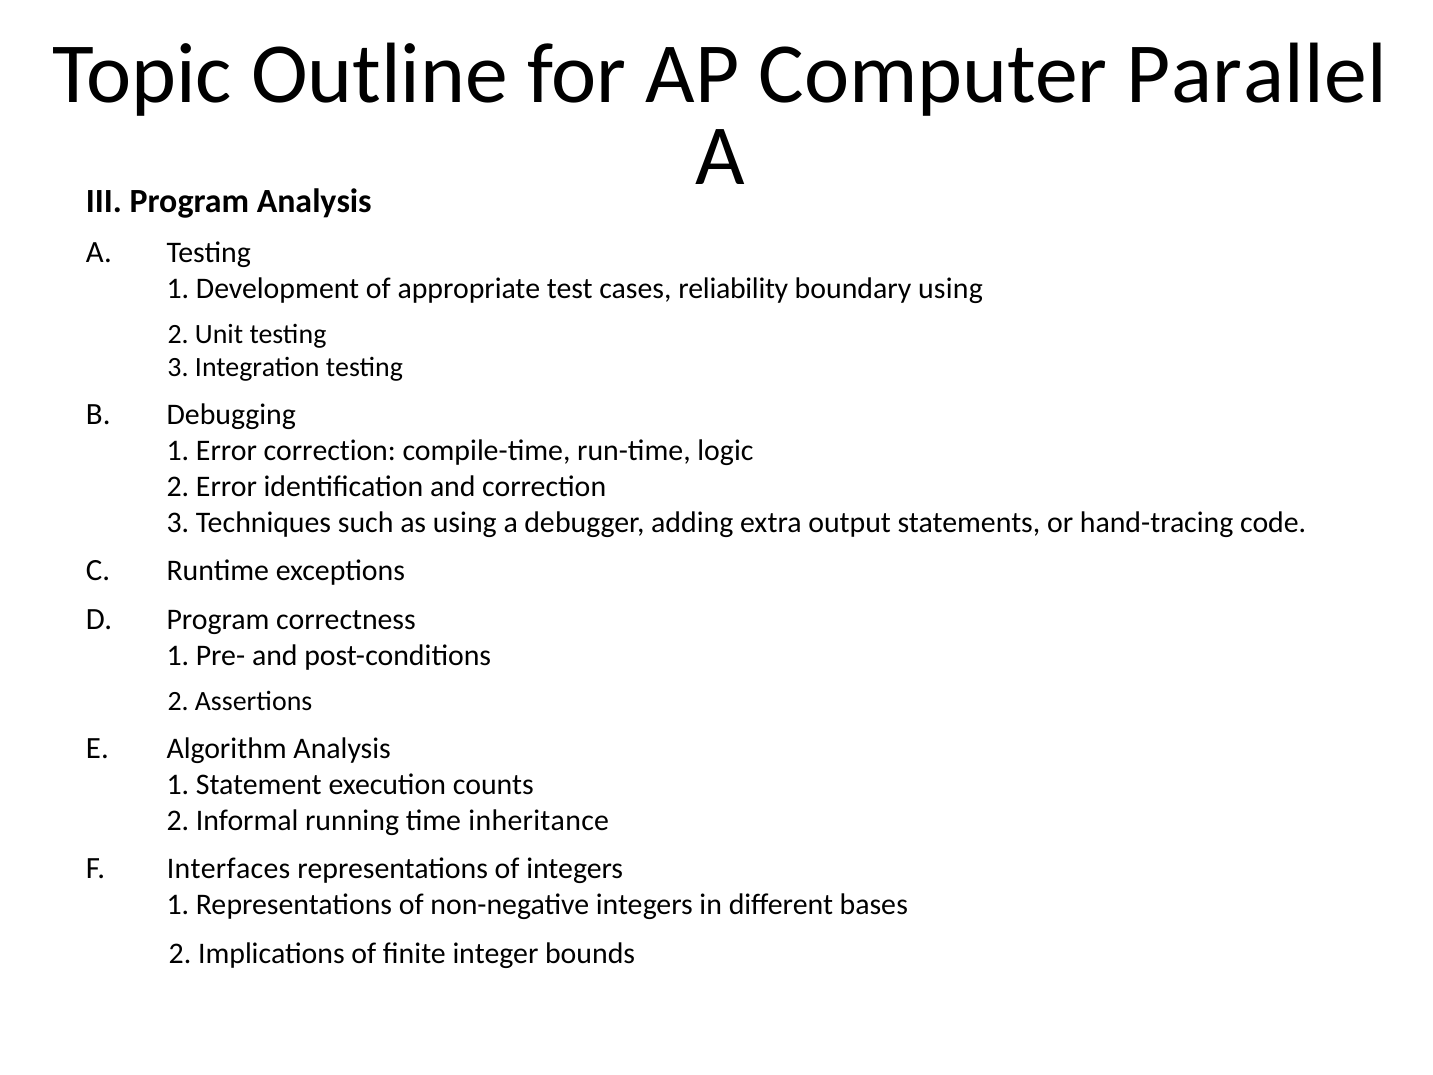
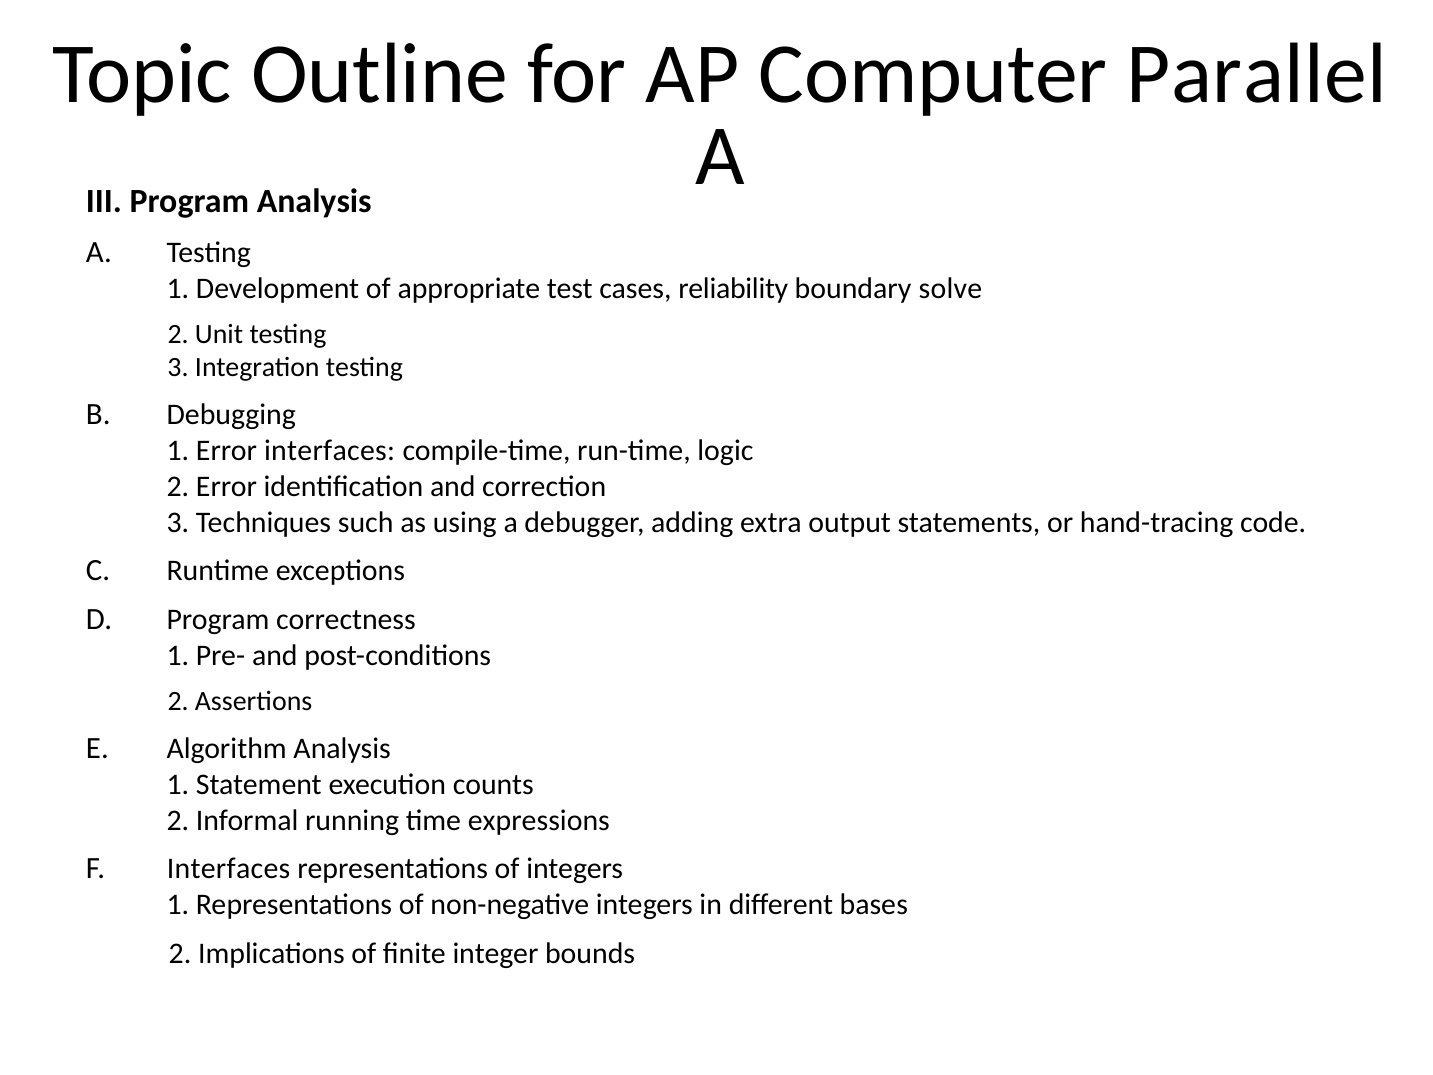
boundary using: using -> solve (950, 288)
Error correction: correction -> interfaces (330, 451)
inheritance: inheritance -> expressions (539, 820)
